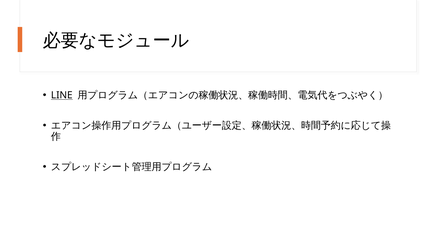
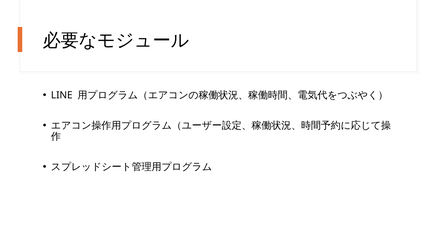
LINE underline: present -> none (62, 95)
